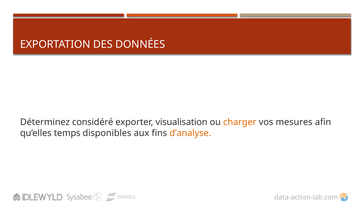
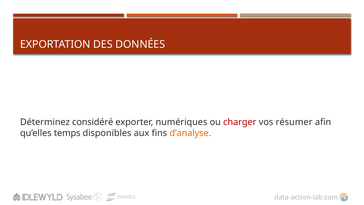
visualisation: visualisation -> numériques (181, 122)
charger colour: orange -> red (240, 122)
mesures: mesures -> résumer (294, 122)
